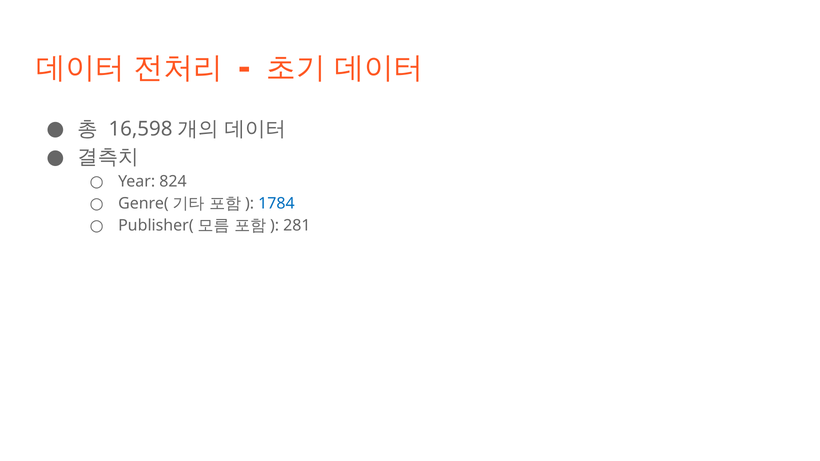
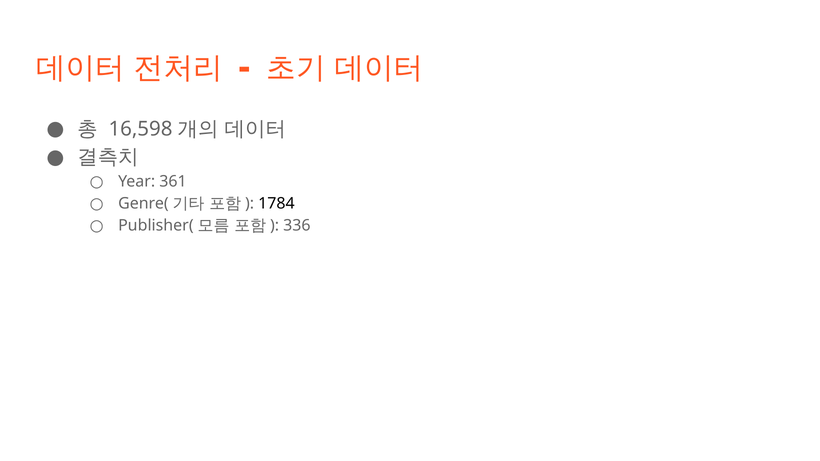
824: 824 -> 361 (173, 182)
1784 colour: blue -> black (276, 204)
281: 281 -> 336 (297, 226)
